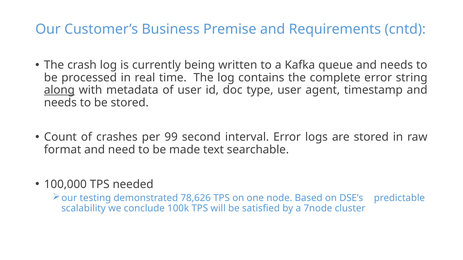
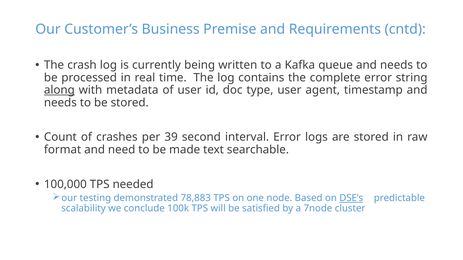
99: 99 -> 39 (171, 137)
78,626: 78,626 -> 78,883 (196, 198)
DSE’s underline: none -> present (351, 198)
